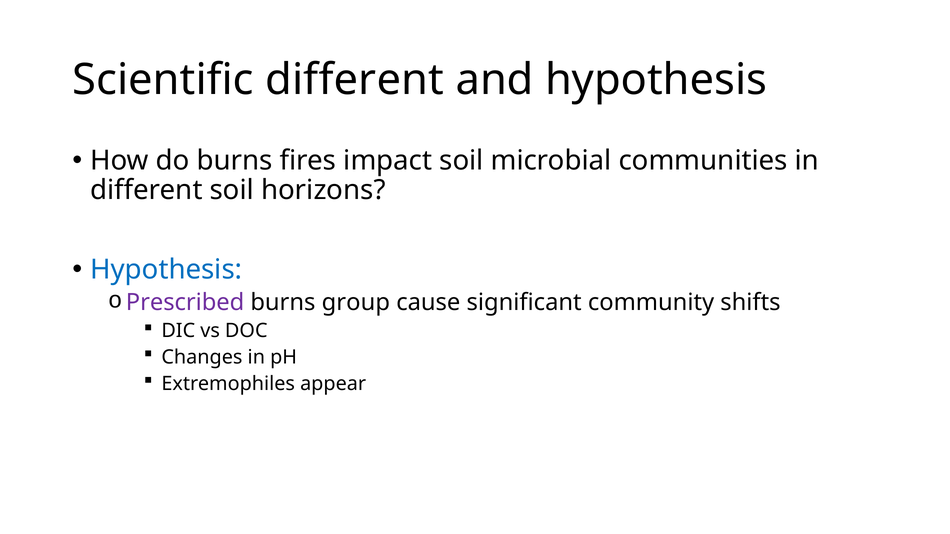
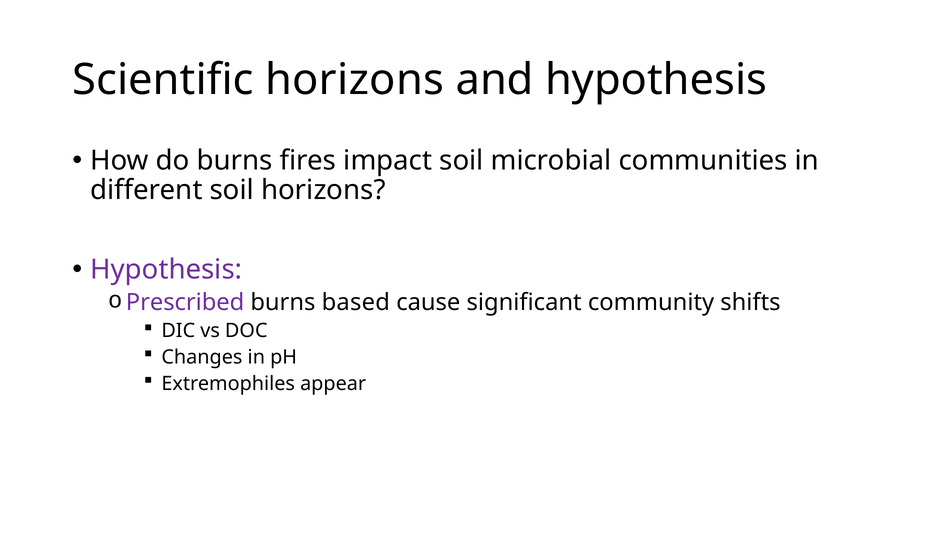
Scientific different: different -> horizons (355, 80)
Hypothesis colour: blue -> purple (166, 270)
group: group -> based (356, 303)
